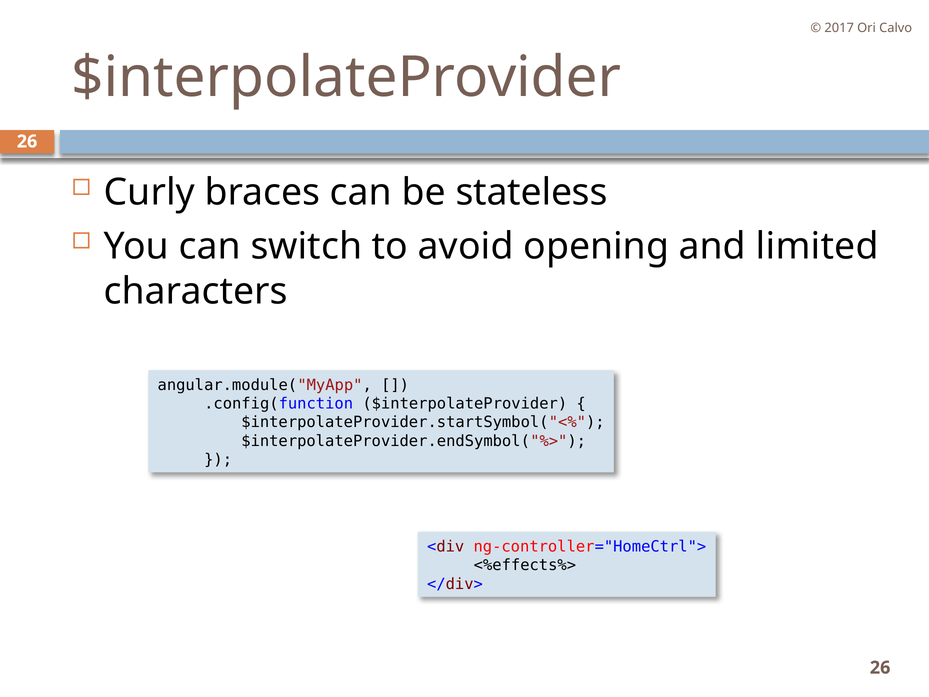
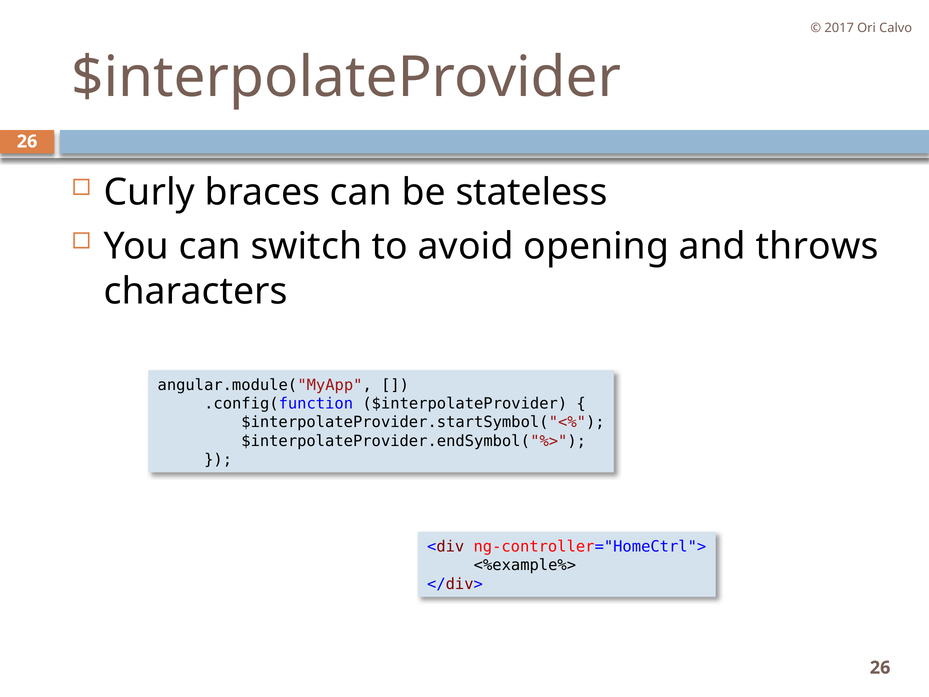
limited: limited -> throws (817, 246)
<%effects%>: <%effects%> -> <%example%> (525, 565)
